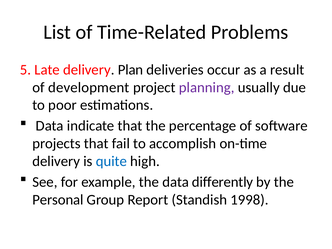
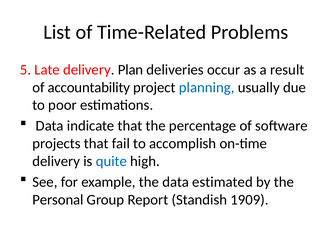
development: development -> accountability (89, 87)
planning colour: purple -> blue (207, 87)
differently: differently -> estimated (222, 182)
1998: 1998 -> 1909 (250, 200)
